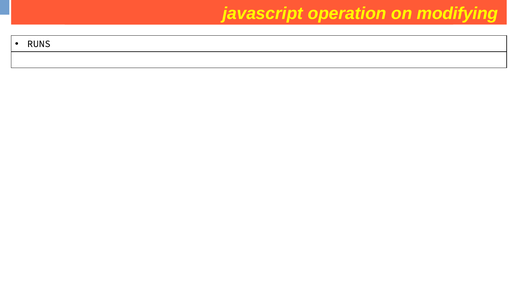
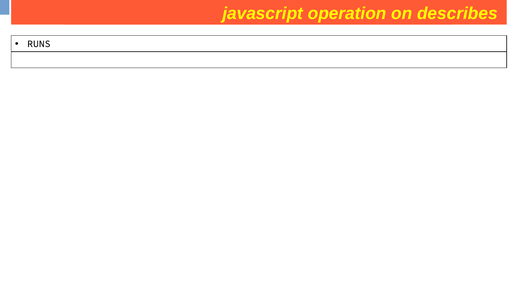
modifying: modifying -> describes (457, 13)
